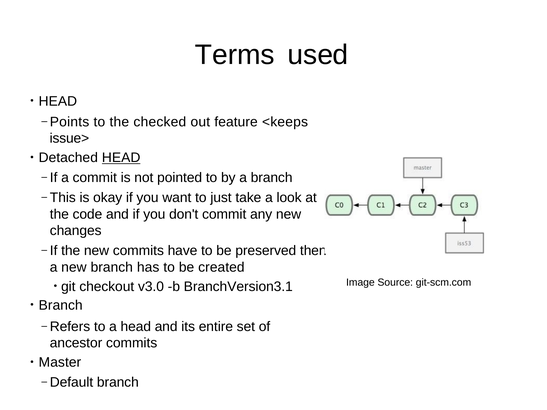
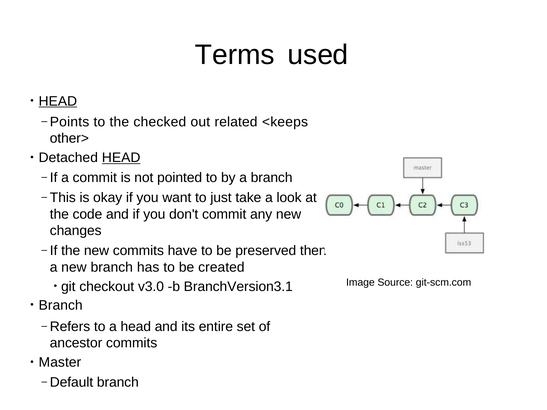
HEAD underline: none -> present (58, 101)
feature: feature -> related (236, 122)
issue>: issue> -> other> (69, 138)
